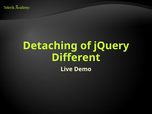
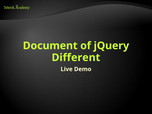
Detaching: Detaching -> Document (50, 46)
